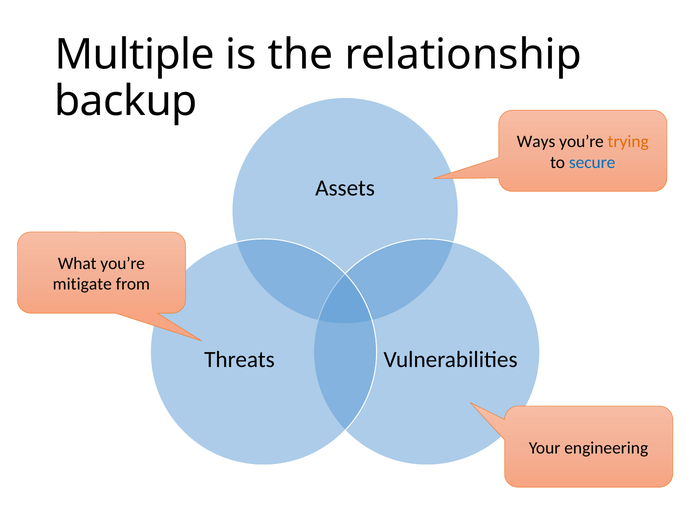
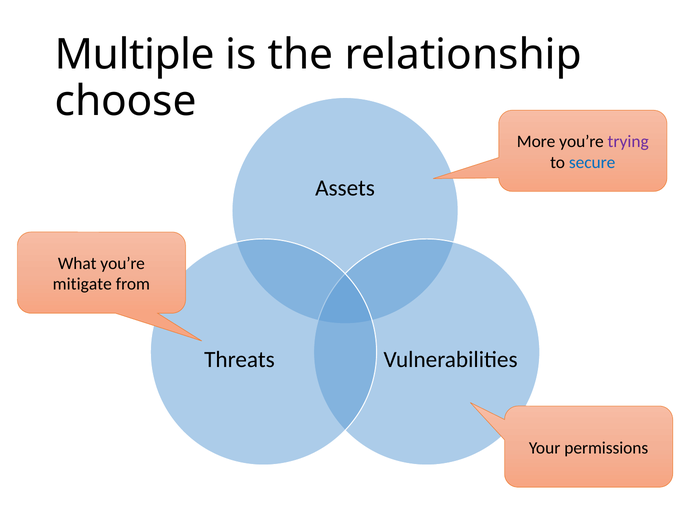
backup: backup -> choose (126, 101)
Ways: Ways -> More (536, 142)
trying colour: orange -> purple (628, 142)
engineering: engineering -> permissions (606, 448)
